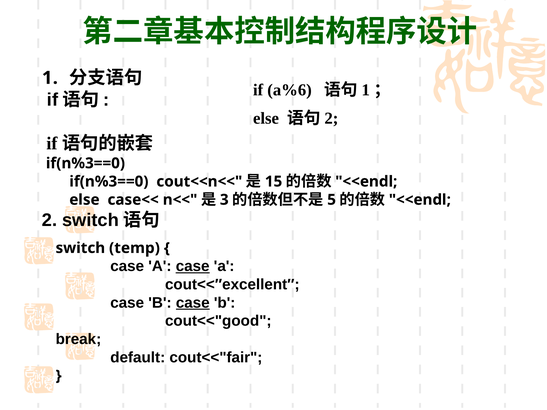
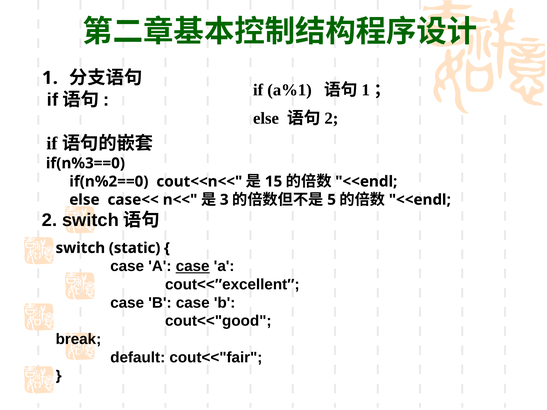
a%6: a%6 -> a%1 (290, 90)
if(n%3==0: if(n%3==0 -> if(n%2==0 (109, 182)
temp: temp -> static (135, 248)
case underline: present -> none (193, 303)
